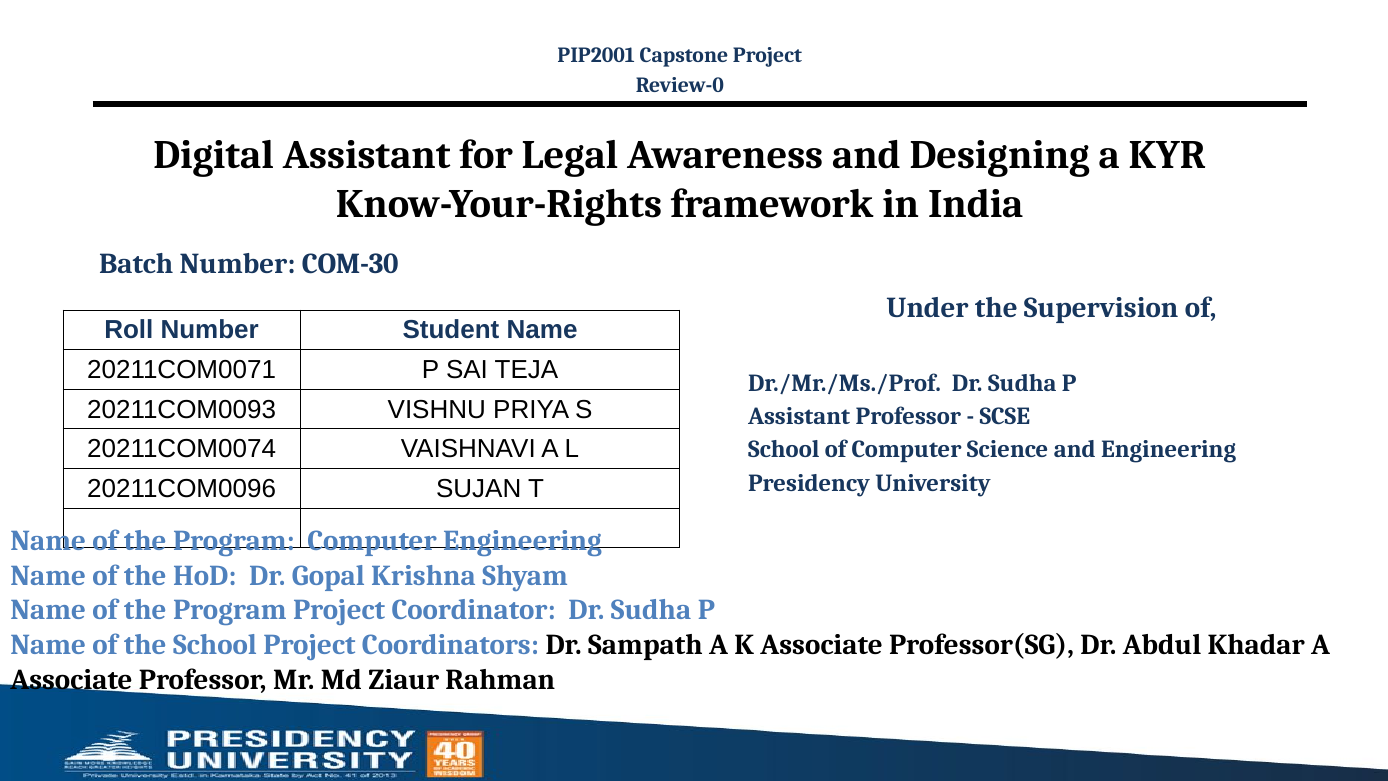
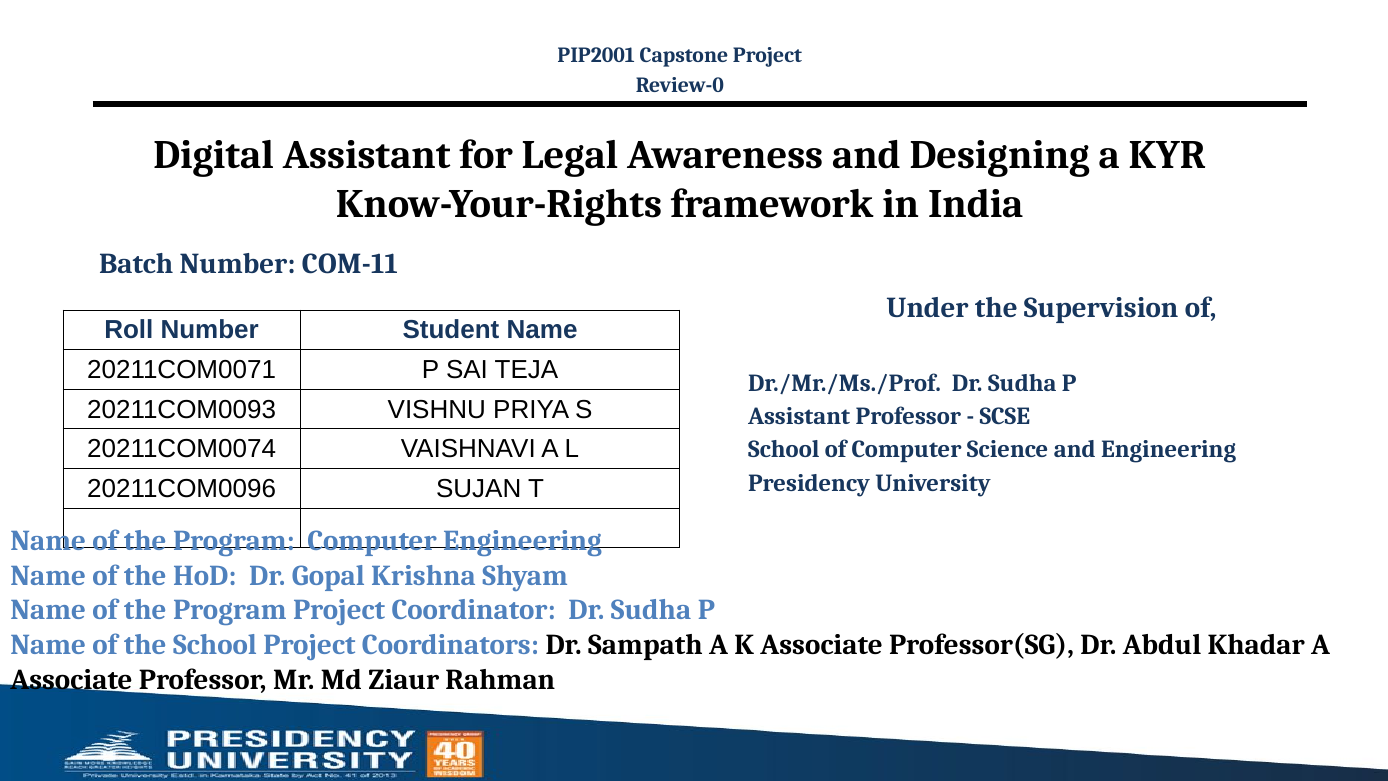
COM-30: COM-30 -> COM-11 (350, 264)
